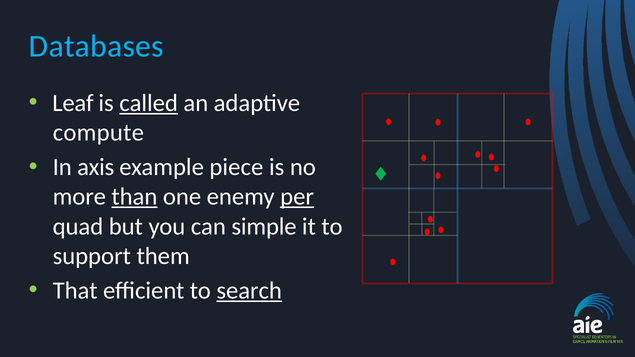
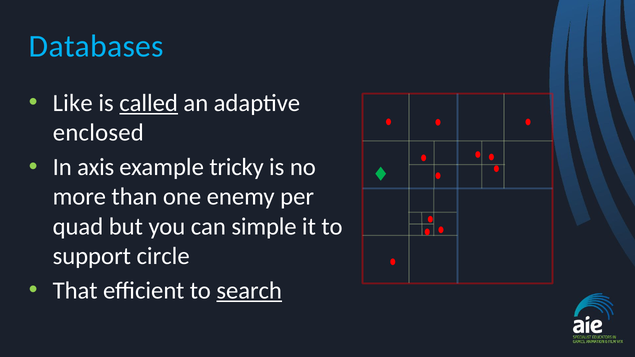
Leaf: Leaf -> Like (73, 103)
compute: compute -> enclosed (98, 133)
piece: piece -> tricky (237, 167)
than underline: present -> none (134, 197)
per underline: present -> none (297, 197)
them: them -> circle (163, 256)
